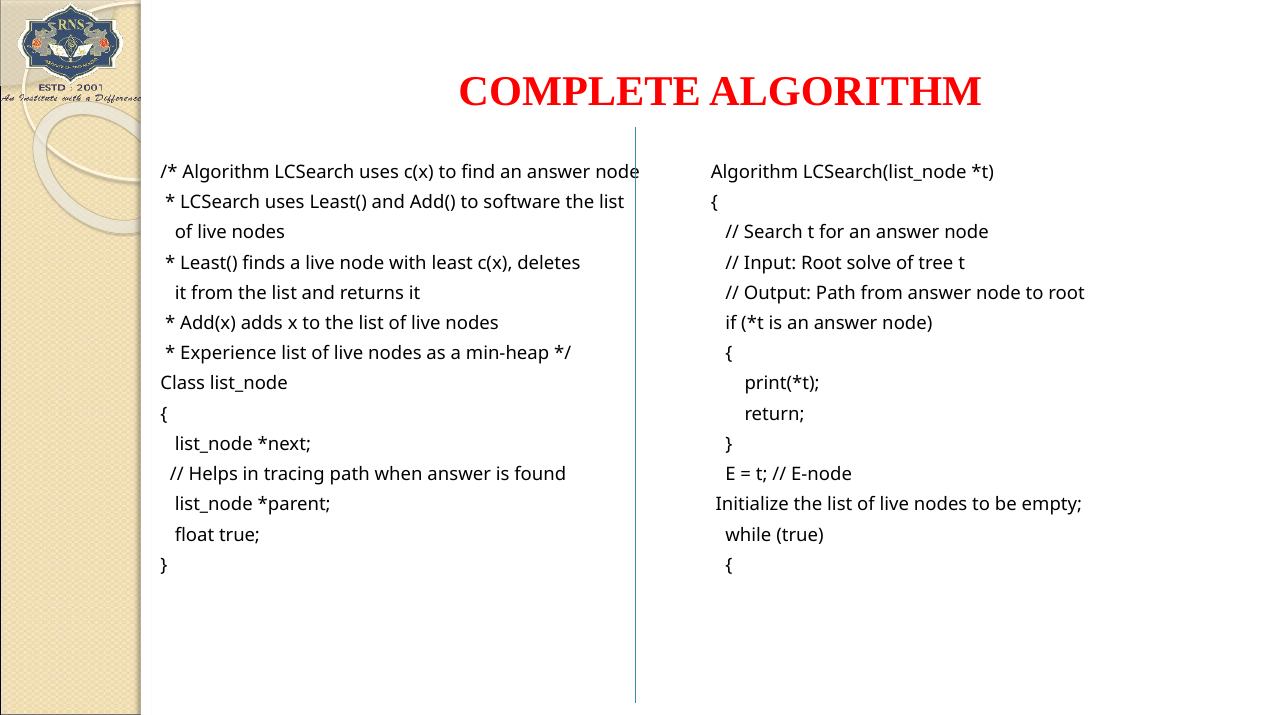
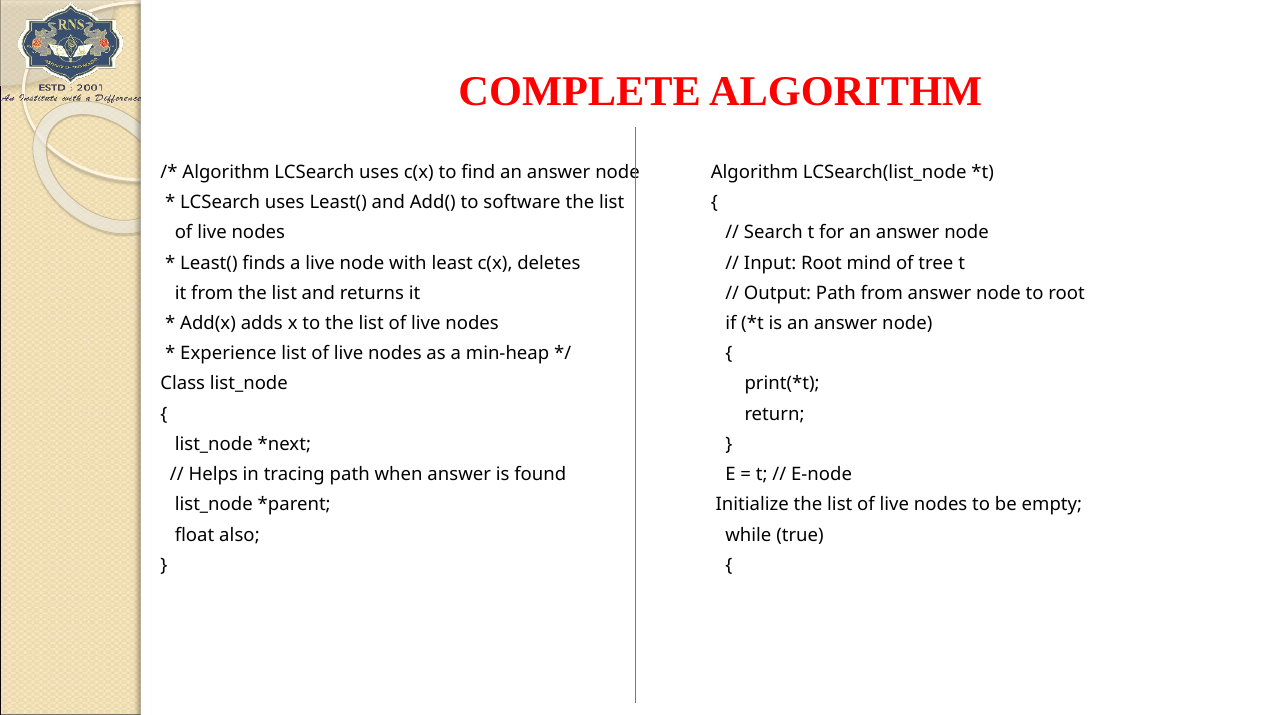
solve: solve -> mind (869, 263)
float true: true -> also (239, 535)
